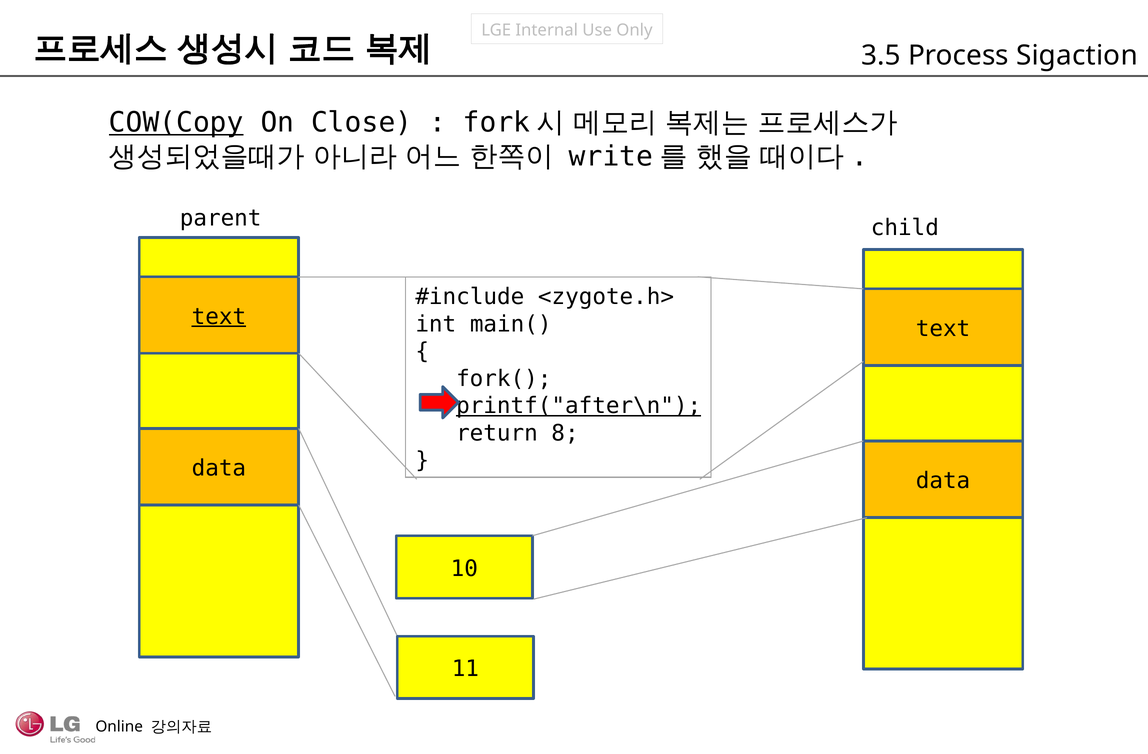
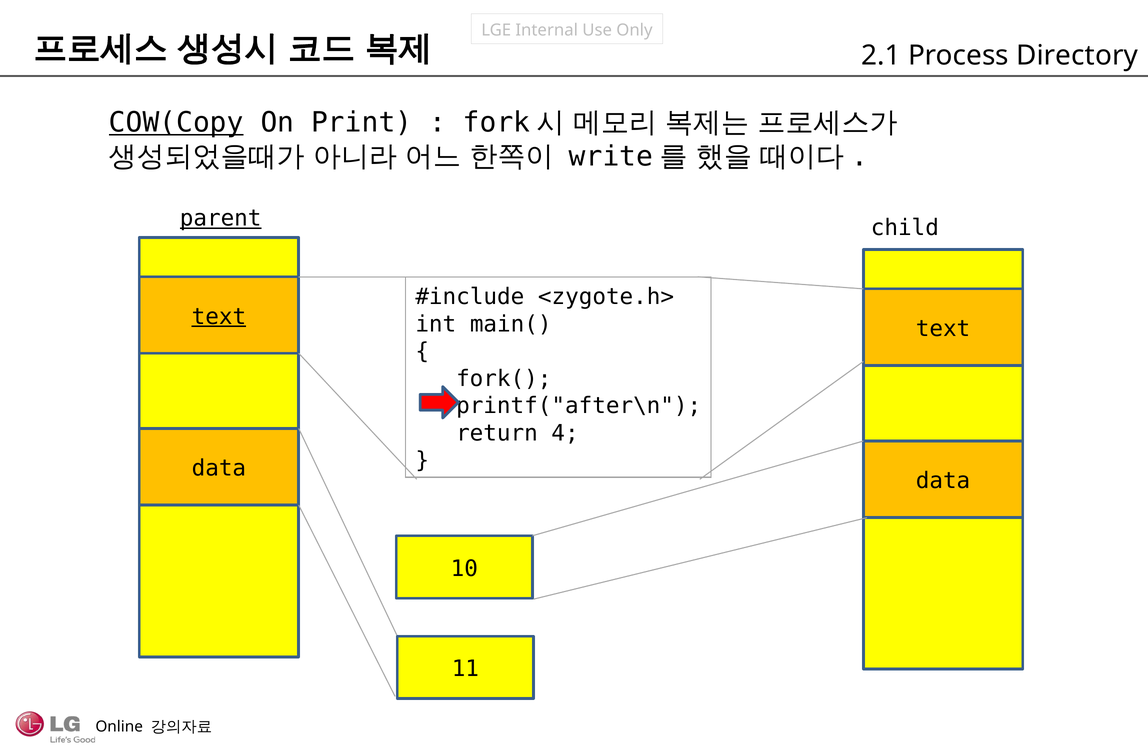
3.5: 3.5 -> 2.1 (881, 55)
Sigaction: Sigaction -> Directory (1077, 55)
Close: Close -> Print (362, 123)
parent underline: none -> present (221, 218)
printf("after\n underline: present -> none (579, 406)
8: 8 -> 4 (565, 433)
